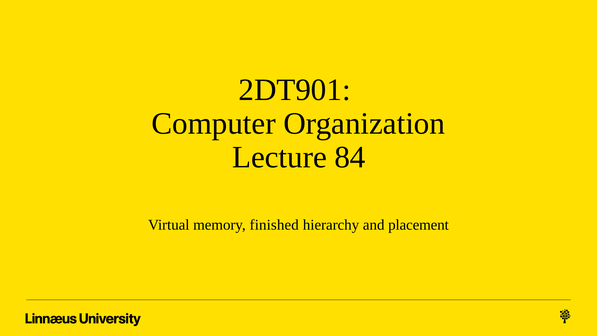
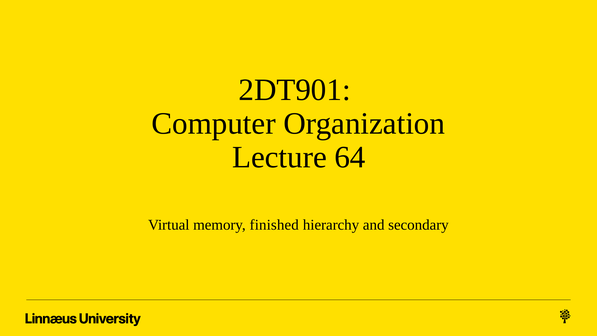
84: 84 -> 64 (350, 157)
placement: placement -> secondary (418, 225)
